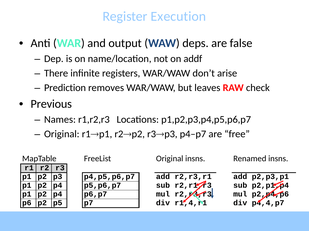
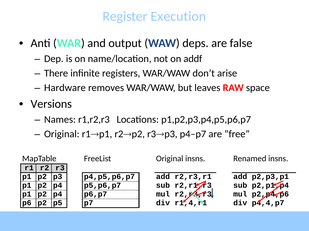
Prediction: Prediction -> Hardware (65, 88)
check: check -> space (258, 88)
Previous: Previous -> Versions (51, 104)
